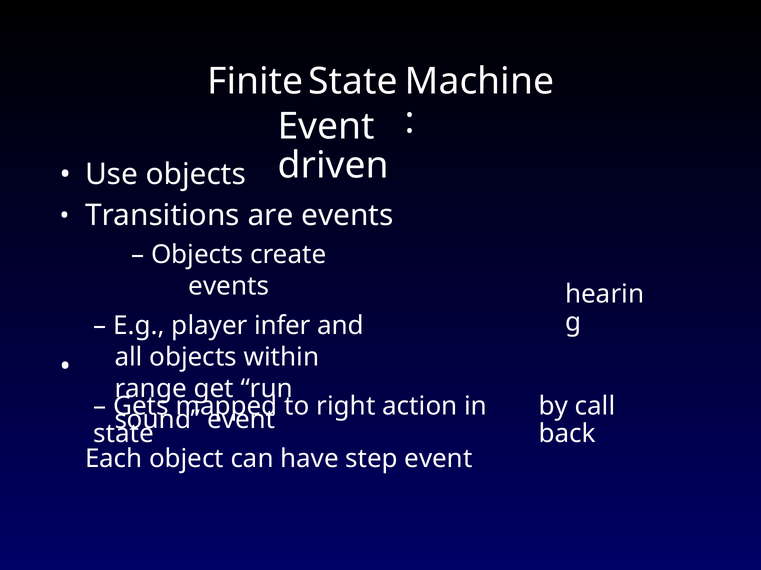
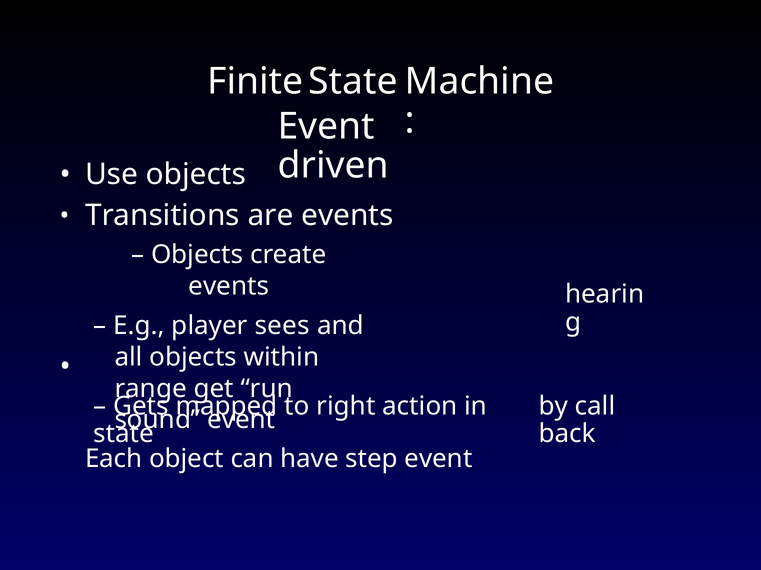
infer: infer -> sees (282, 326)
